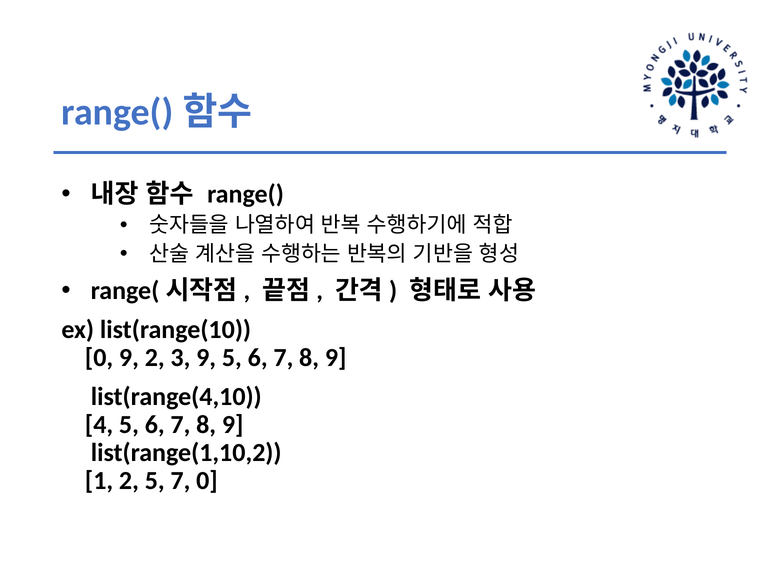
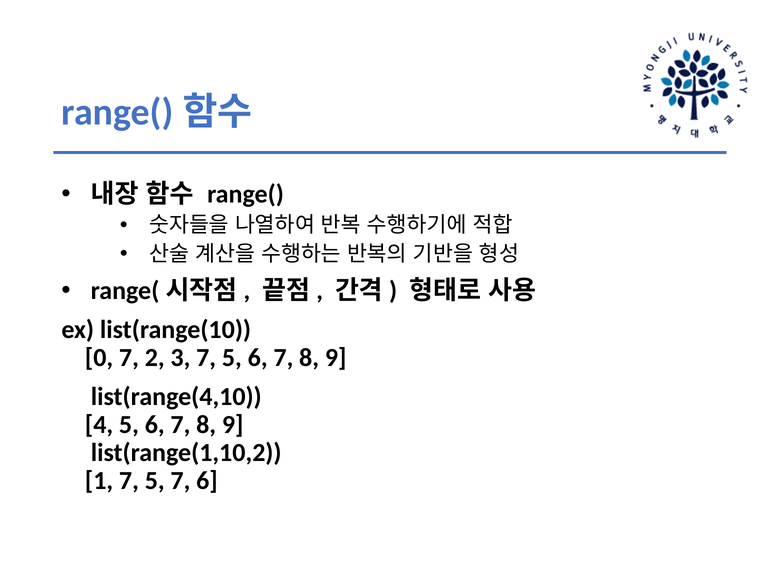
0 9: 9 -> 7 (129, 358)
3 9: 9 -> 7 (206, 358)
1 2: 2 -> 7 (129, 481)
7 0: 0 -> 6 (207, 481)
